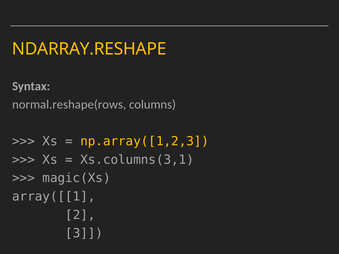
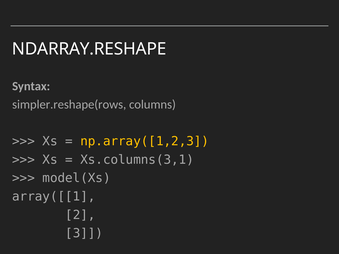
NDARRAY.RESHAPE colour: yellow -> white (89, 49)
normal.reshape(rows: normal.reshape(rows -> simpler.reshape(rows (69, 105)
magic(Xs: magic(Xs -> model(Xs (77, 178)
